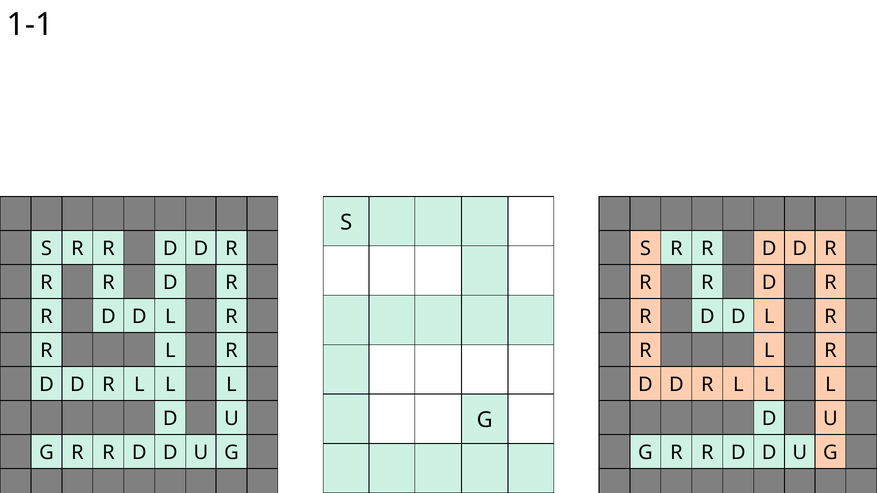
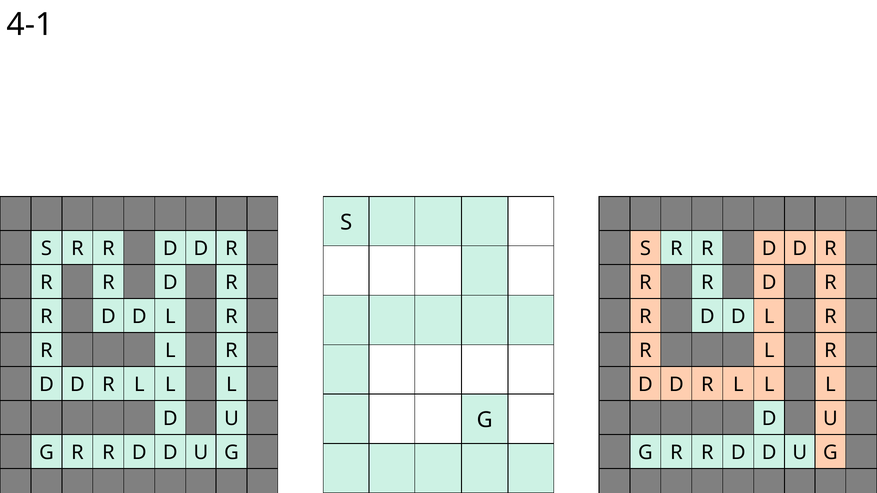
1-1: 1-1 -> 4-1 (30, 25)
